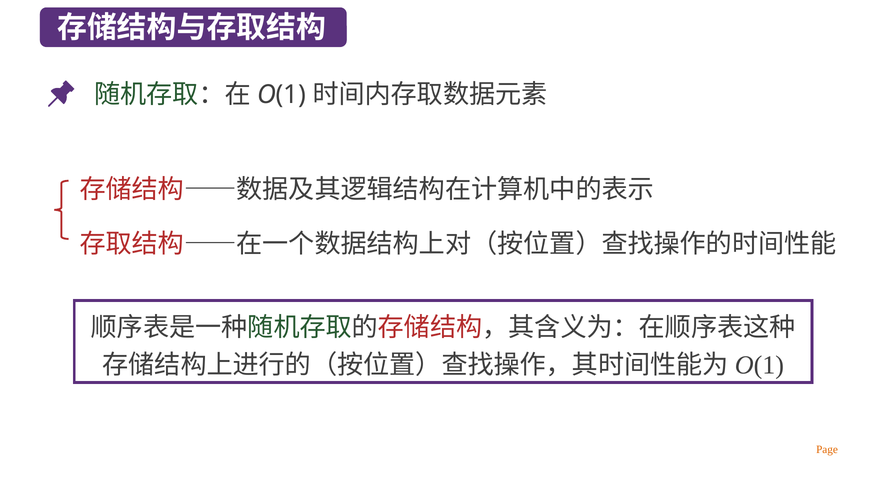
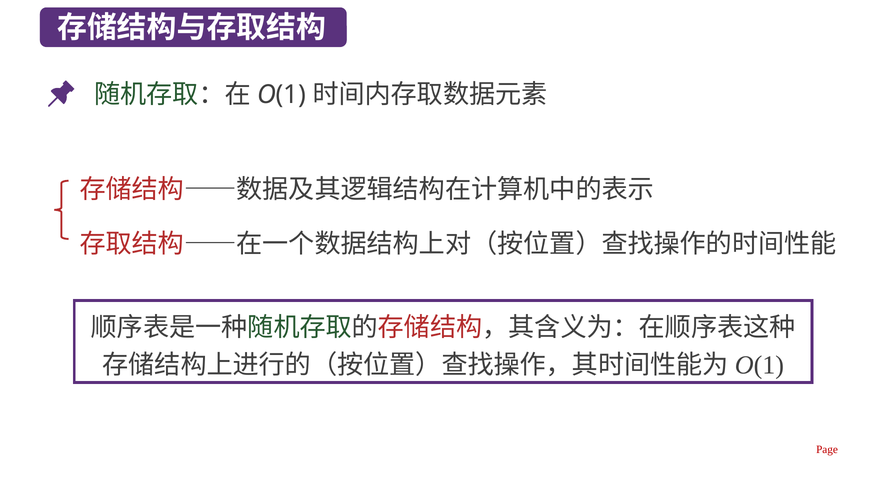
Page colour: orange -> red (827, 450)
